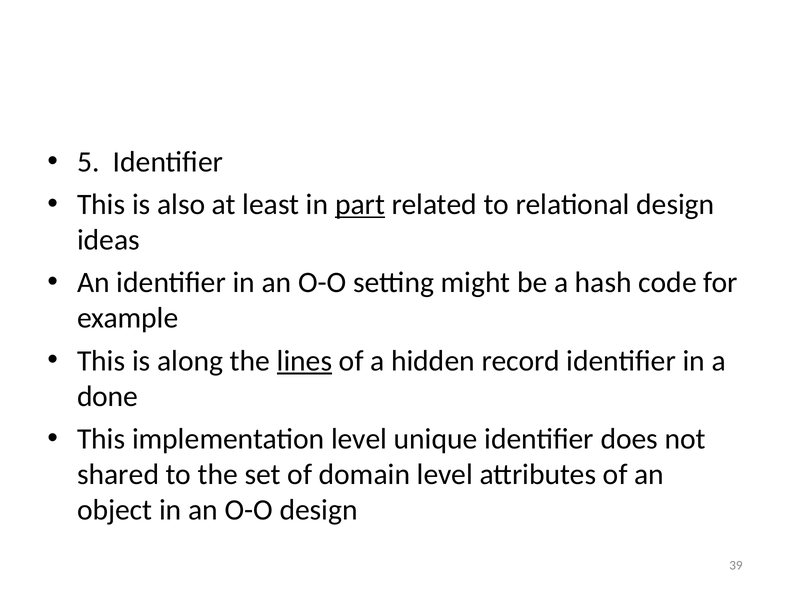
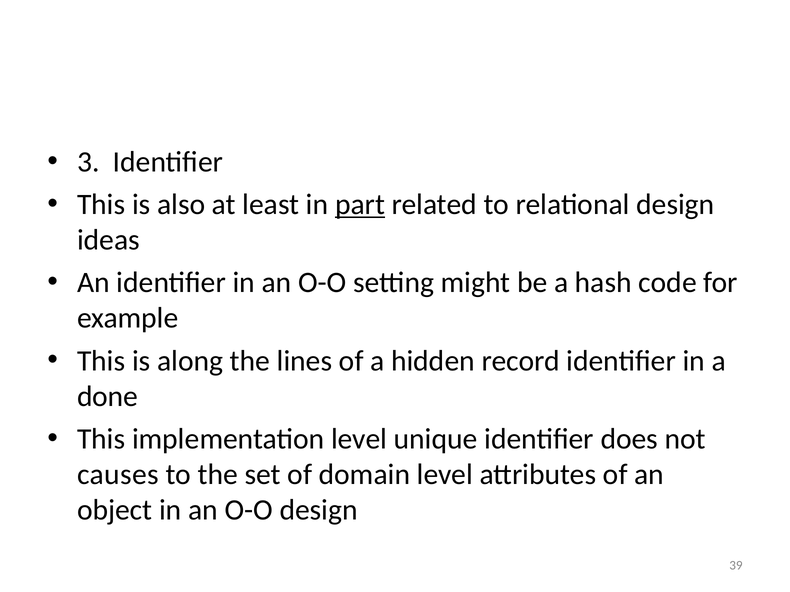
5: 5 -> 3 (88, 162)
lines underline: present -> none (304, 361)
shared: shared -> causes (118, 475)
